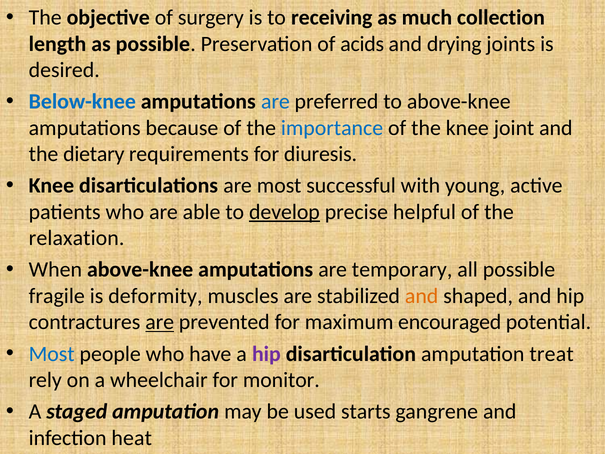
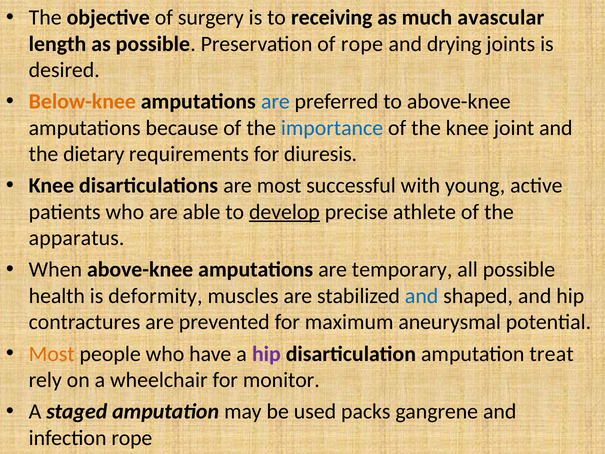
collection: collection -> avascular (501, 18)
of acids: acids -> rope (362, 44)
Below-knee colour: blue -> orange (82, 102)
helpful: helpful -> athlete (425, 212)
relaxation: relaxation -> apparatus (77, 238)
fragile: fragile -> health (57, 296)
and colour: orange -> blue (422, 296)
are underline: present -> none (160, 322)
encouraged: encouraged -> aneurysmal (450, 322)
Most colour: blue -> orange (52, 354)
starts: starts -> packs (366, 411)
infection heat: heat -> rope (132, 438)
